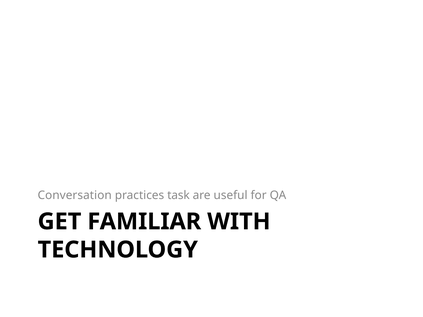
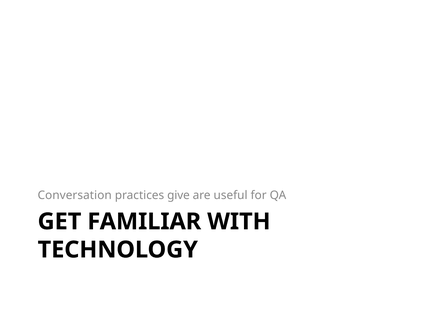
task: task -> give (179, 195)
